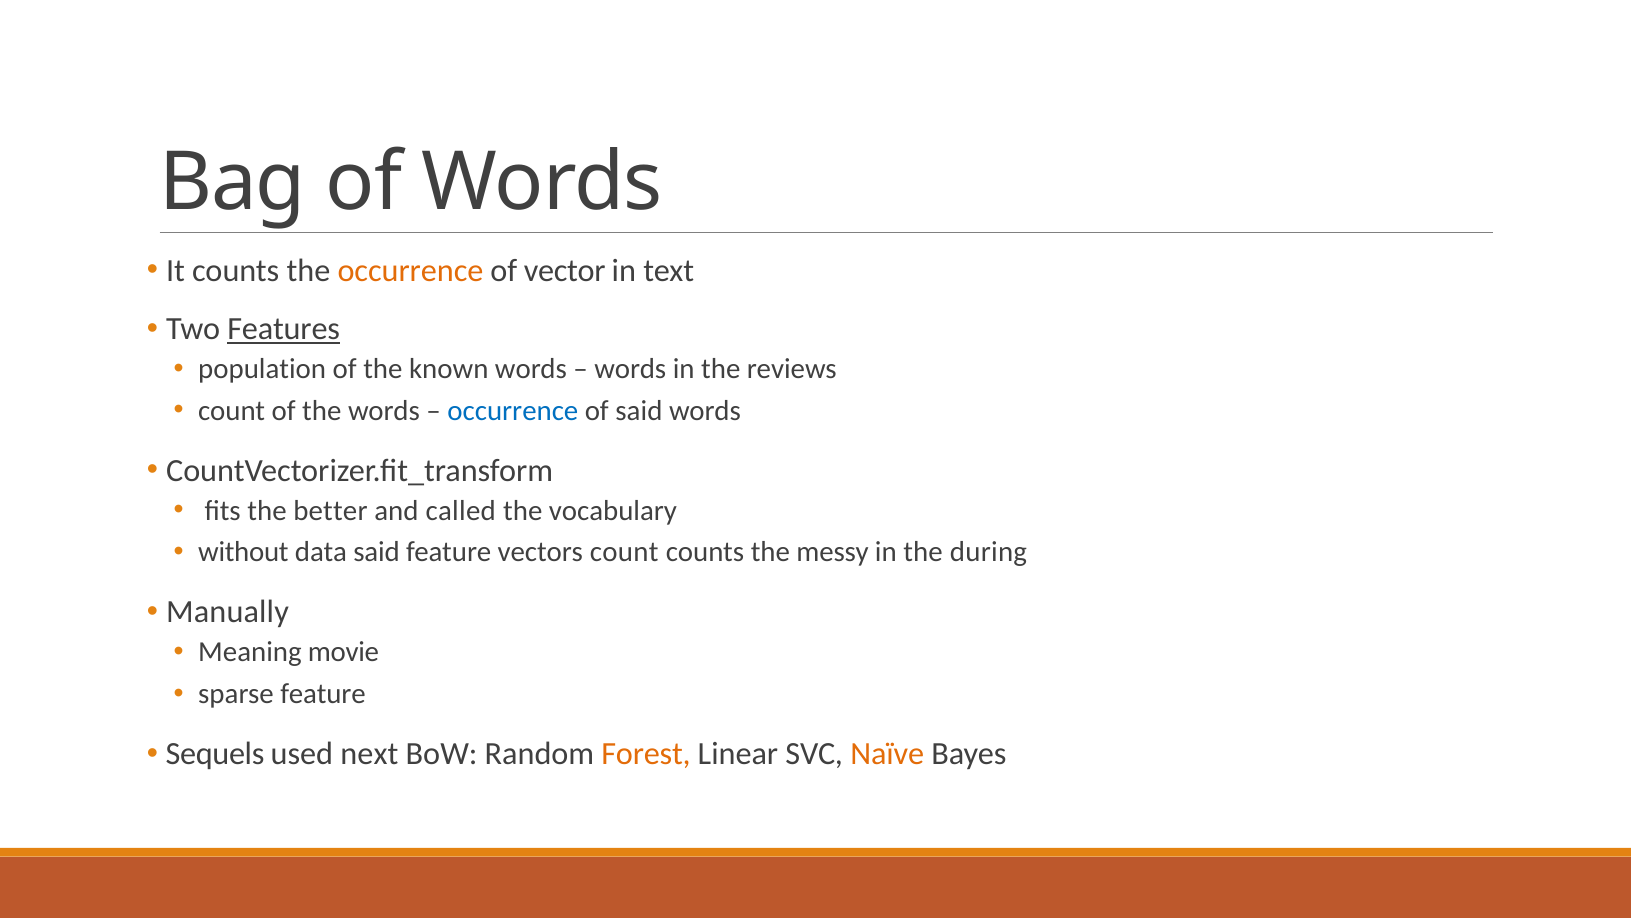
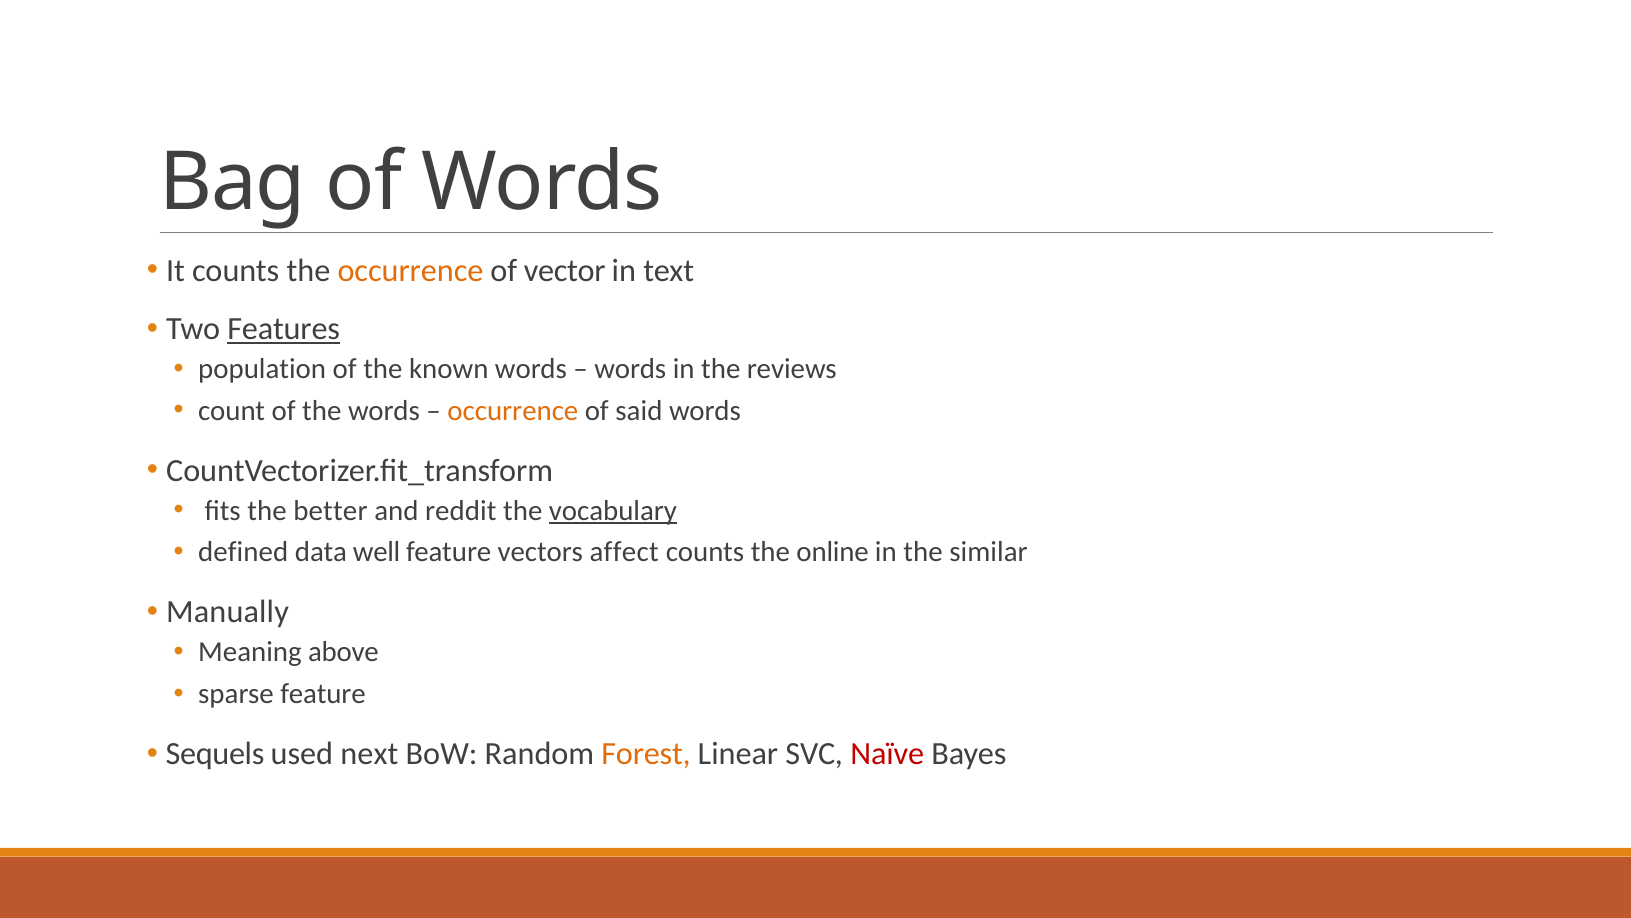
occurrence colour: blue -> orange (513, 410)
called: called -> reddit (461, 510)
vocabulary underline: none -> present (613, 510)
without: without -> defined (243, 552)
data said: said -> well (377, 552)
vectors count: count -> affect (624, 552)
messy: messy -> online (833, 552)
during: during -> similar (989, 552)
movie: movie -> above (343, 652)
Naïve colour: orange -> red (887, 753)
